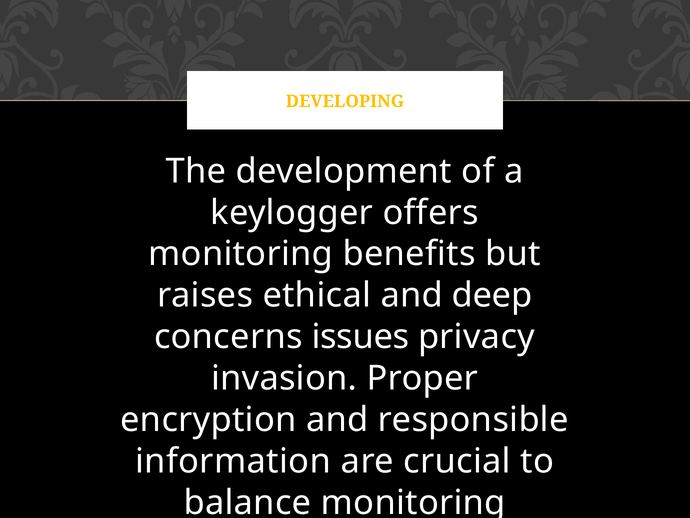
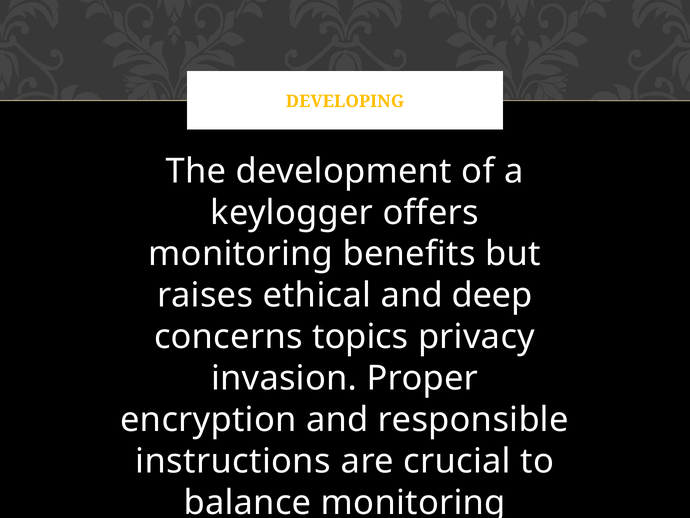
issues: issues -> topics (360, 337)
information: information -> instructions (233, 461)
